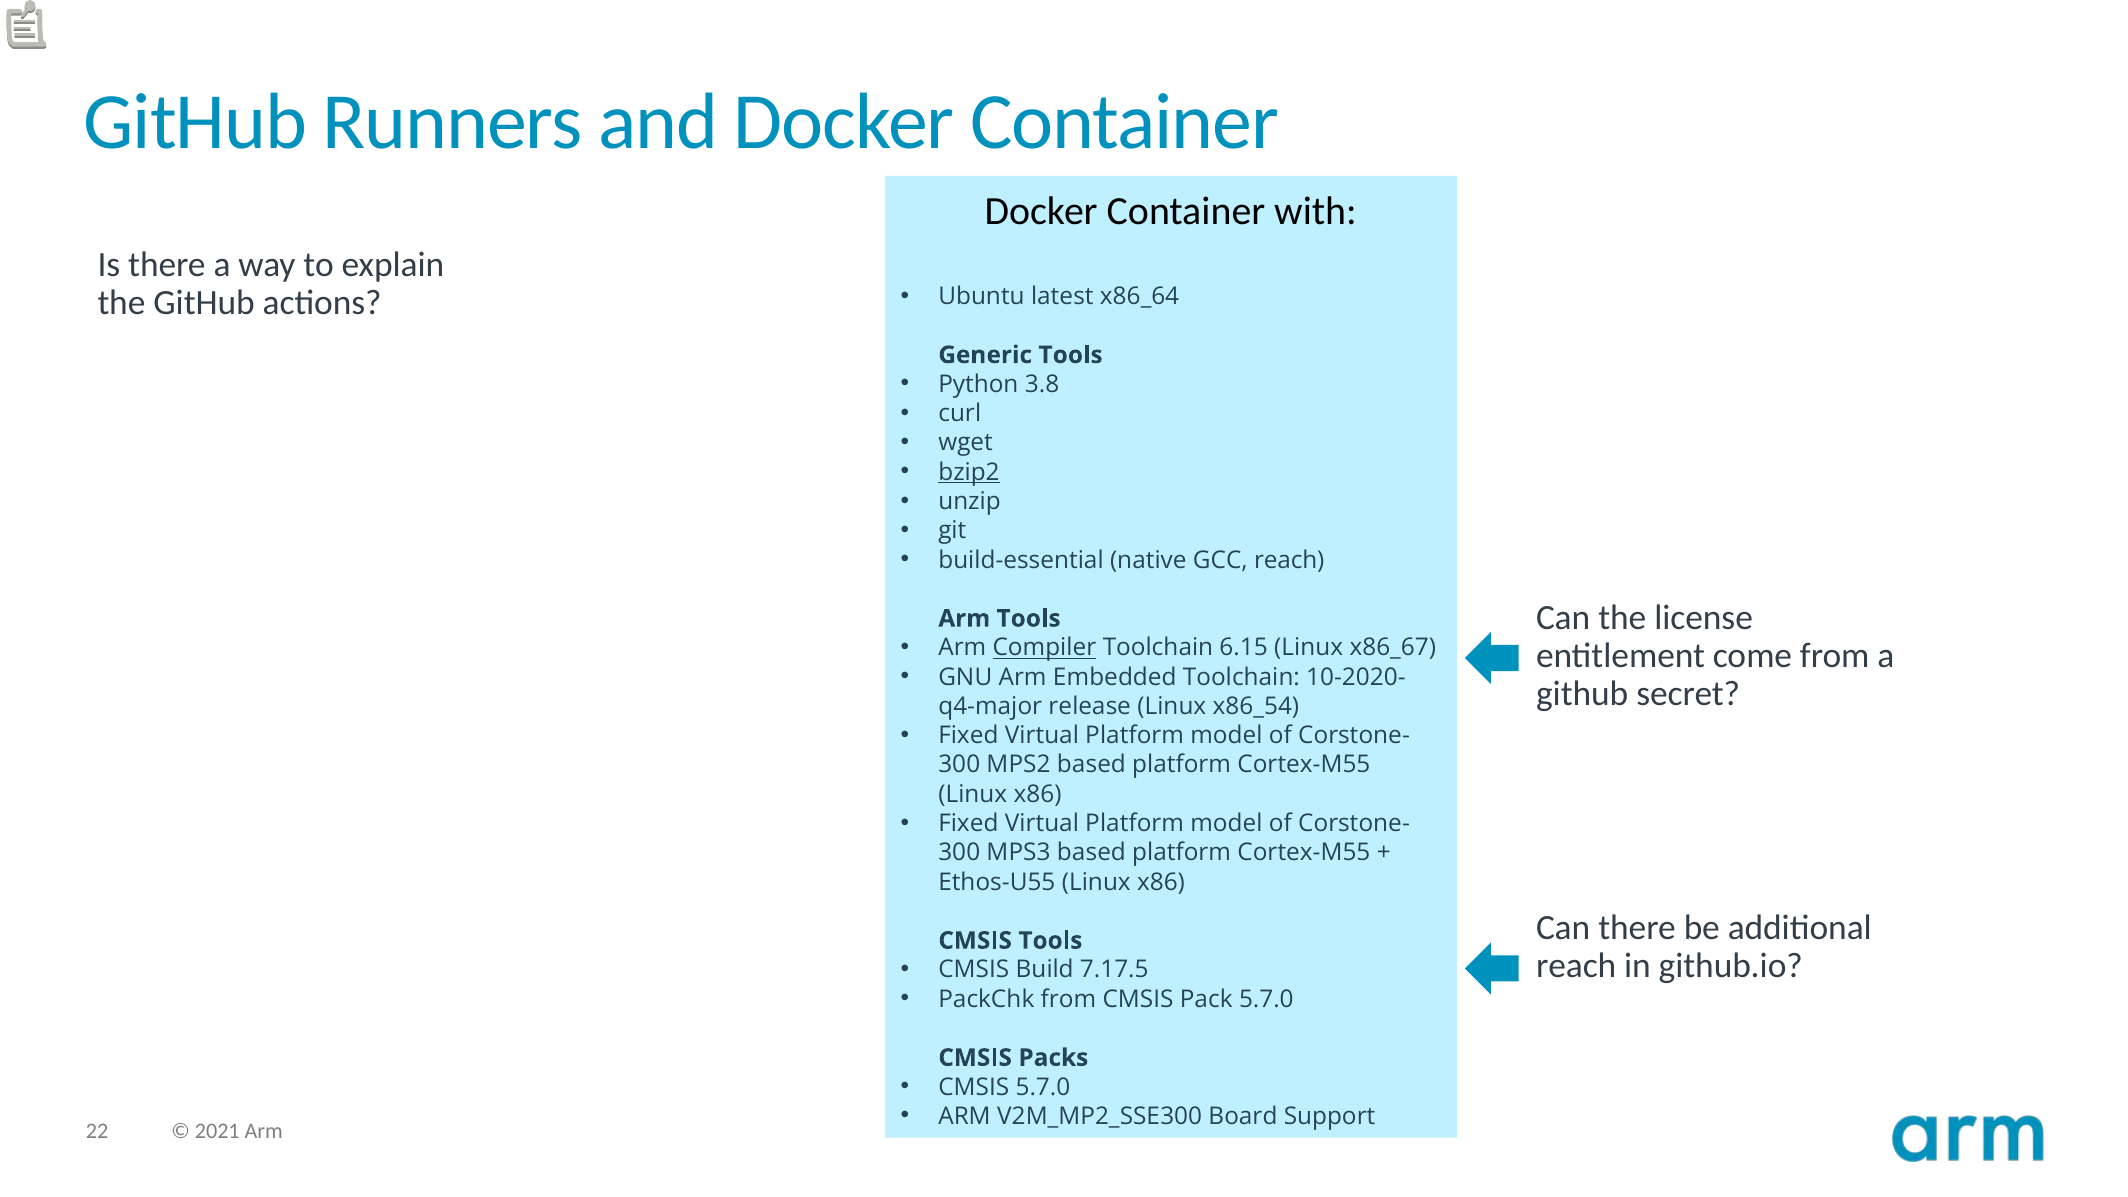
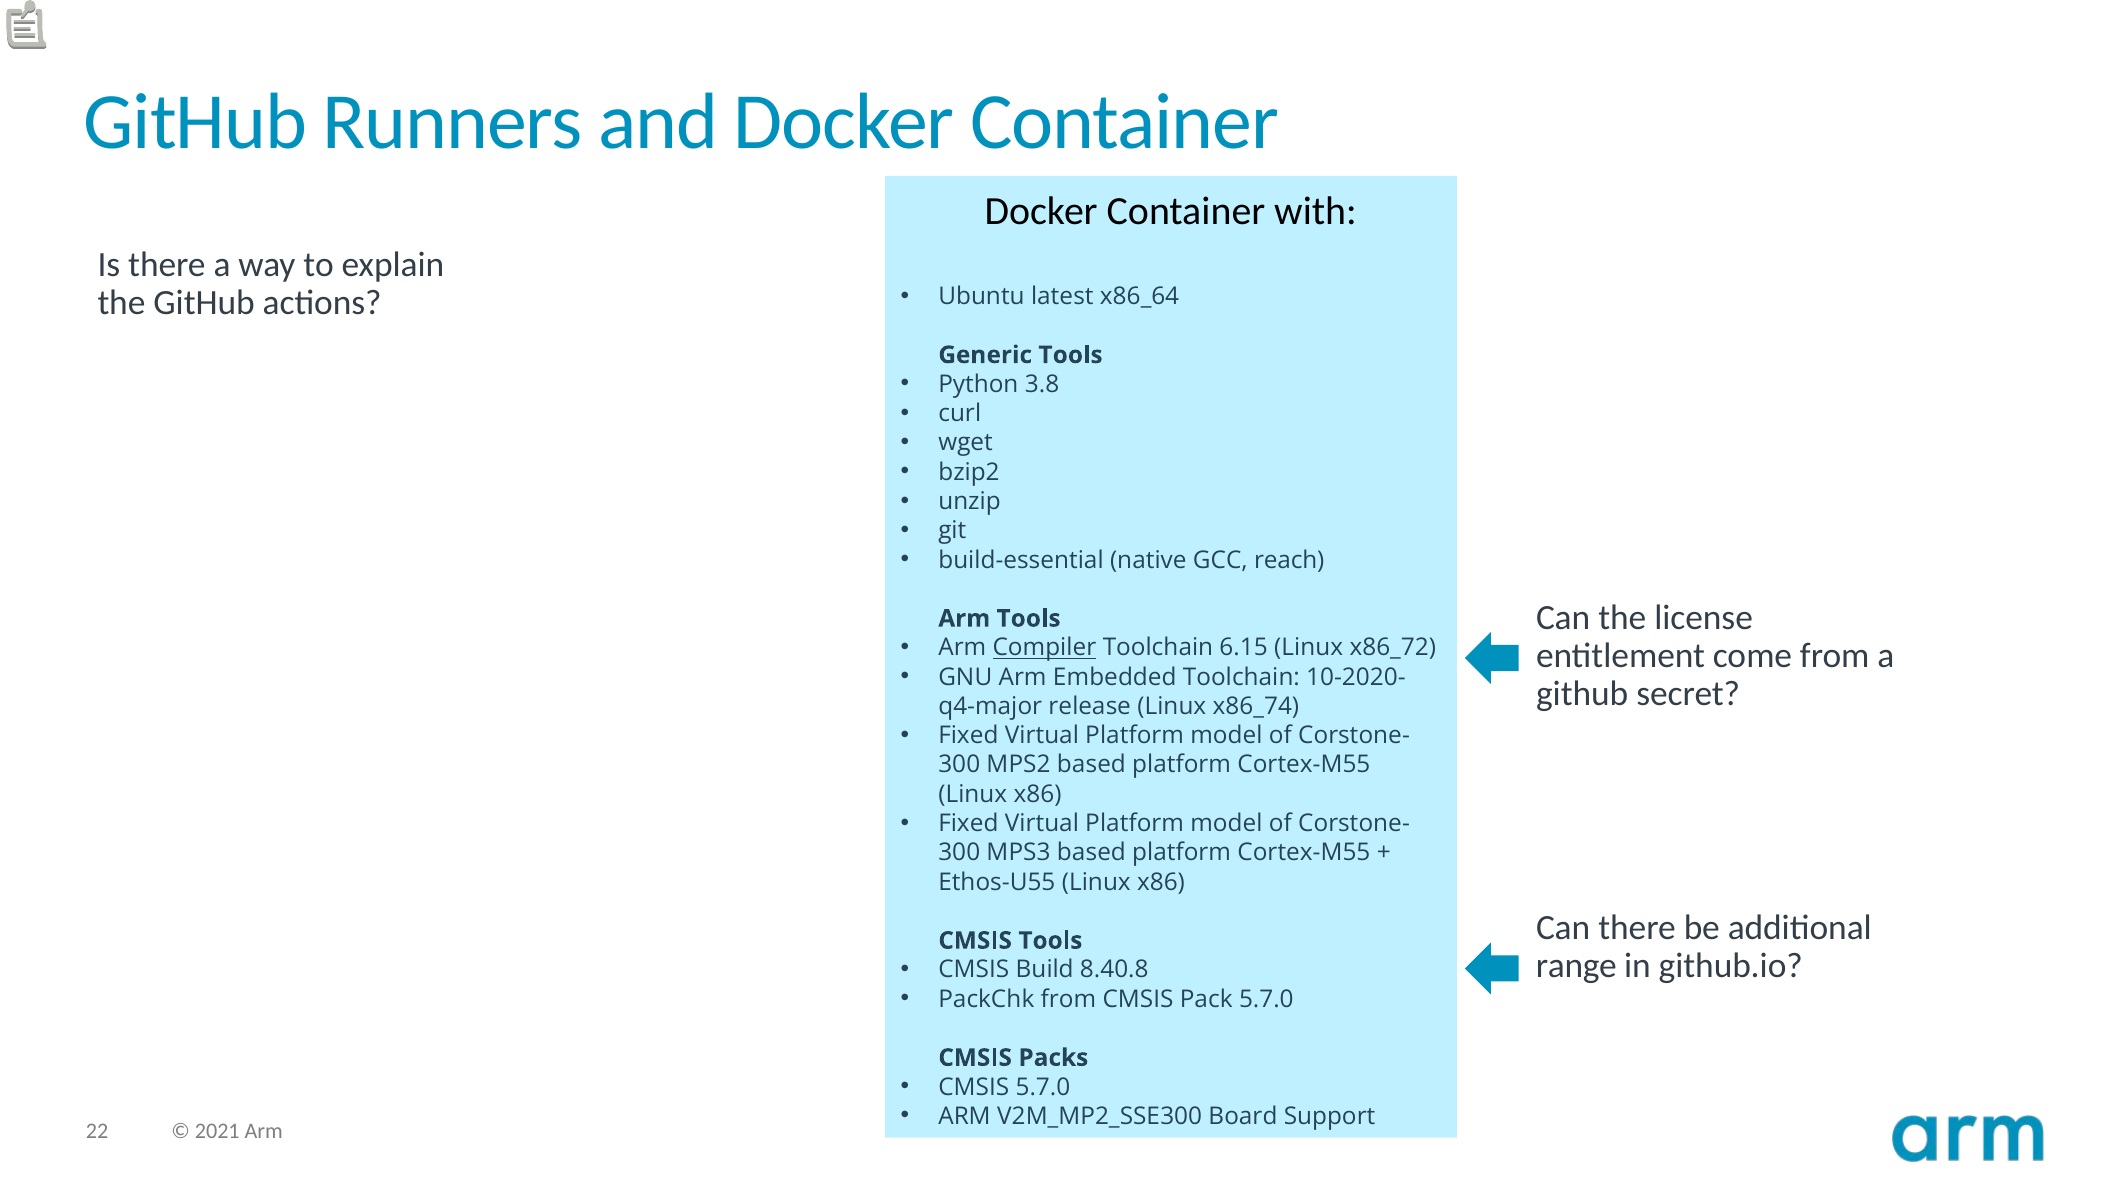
bzip2 underline: present -> none (969, 472)
x86_67: x86_67 -> x86_72 (1393, 648)
x86_54: x86_54 -> x86_74 (1256, 706)
reach: reach -> range (1576, 966)
7.17.5: 7.17.5 -> 8.40.8 (1114, 970)
